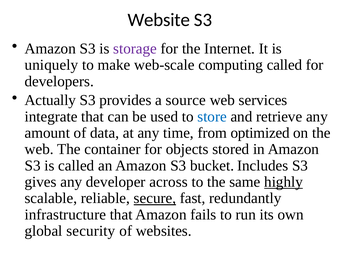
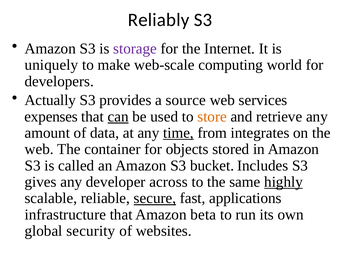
Website: Website -> Reliably (159, 20)
computing called: called -> world (284, 65)
integrate: integrate -> expenses (51, 117)
can underline: none -> present (118, 117)
store colour: blue -> orange (212, 117)
time underline: none -> present (178, 133)
optimized: optimized -> integrates (260, 133)
redundantly: redundantly -> applications (245, 198)
fails: fails -> beta (203, 215)
